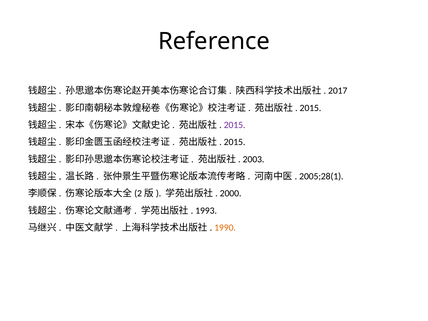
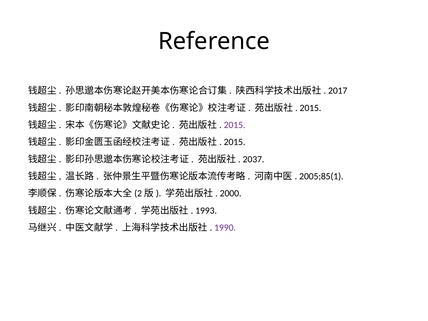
2003: 2003 -> 2037 (254, 159)
2005;28(1: 2005;28(1 -> 2005;85(1 (321, 176)
1990 colour: orange -> purple (225, 228)
